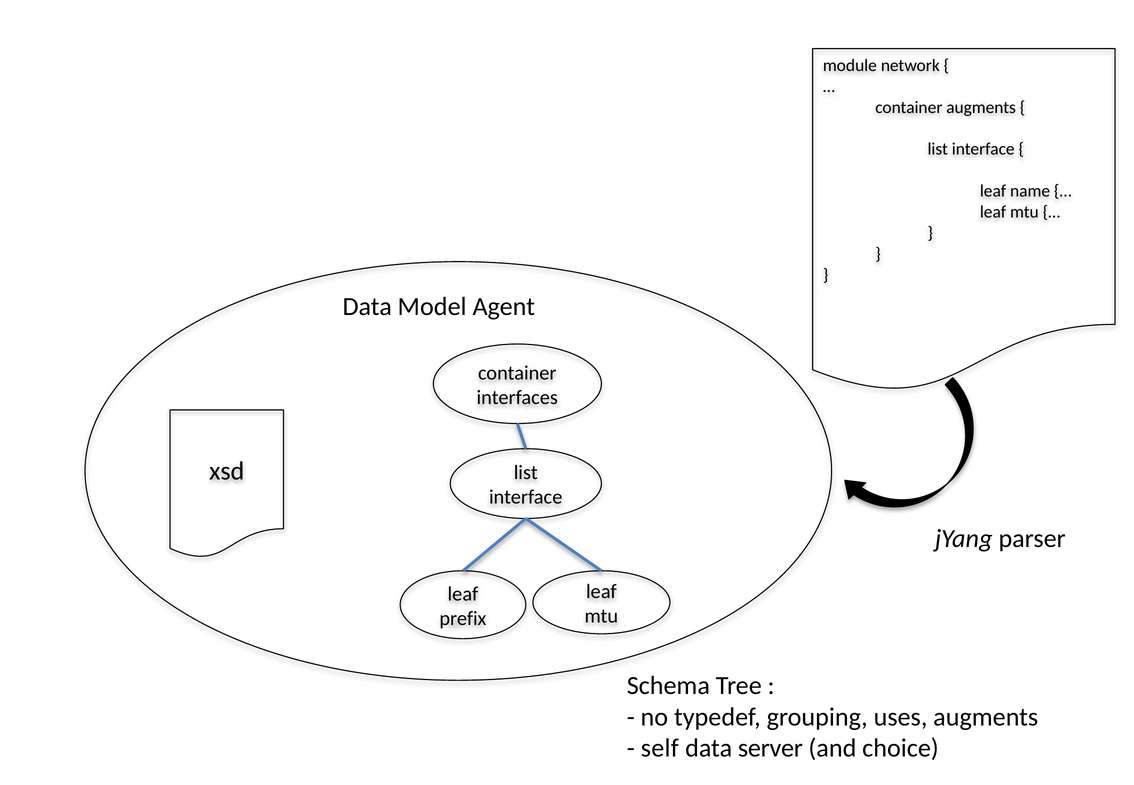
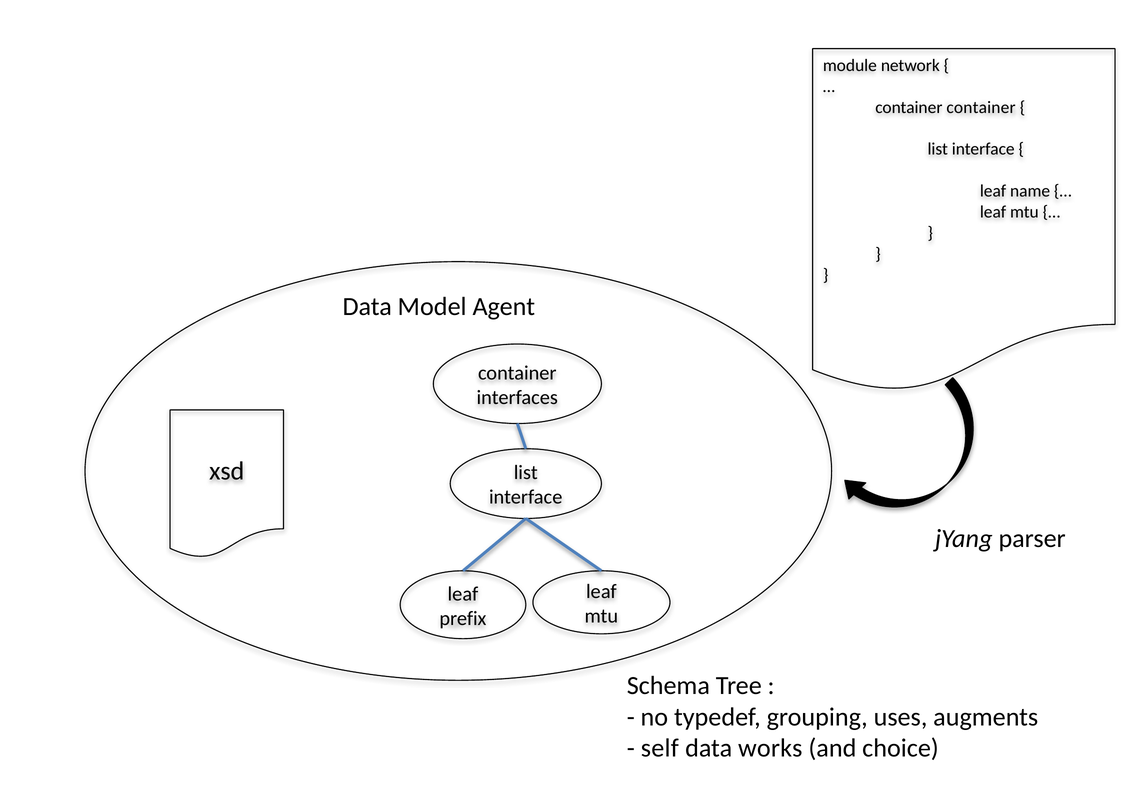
container augments: augments -> container (981, 107)
server: server -> works (770, 748)
